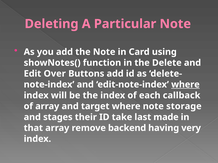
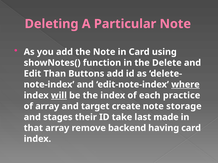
Over: Over -> Than (55, 74)
will underline: none -> present (59, 96)
callback: callback -> practice (182, 96)
target where: where -> create (126, 107)
having very: very -> card (191, 128)
